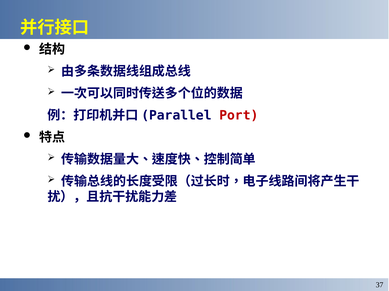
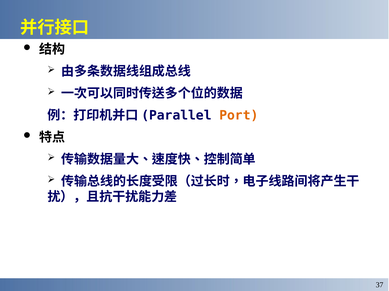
Port colour: red -> orange (239, 116)
